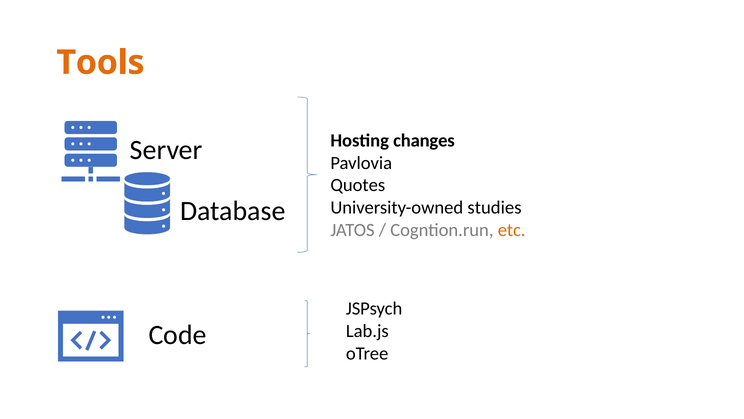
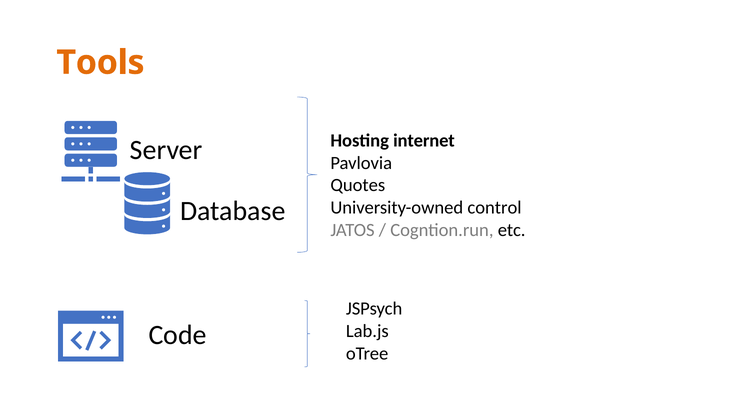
changes: changes -> internet (424, 140)
studies: studies -> control (495, 207)
etc colour: orange -> black (512, 230)
